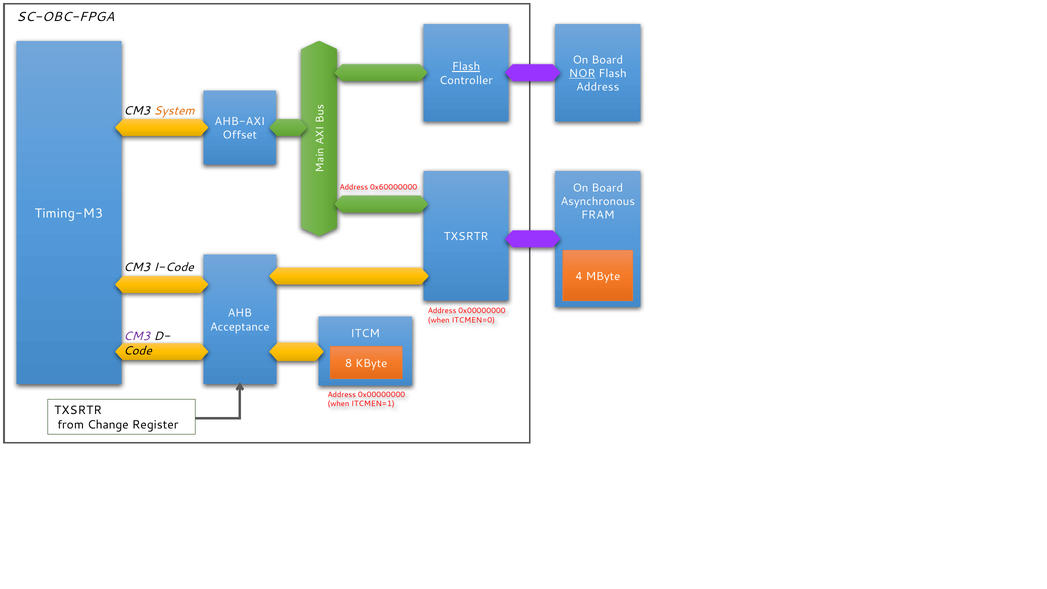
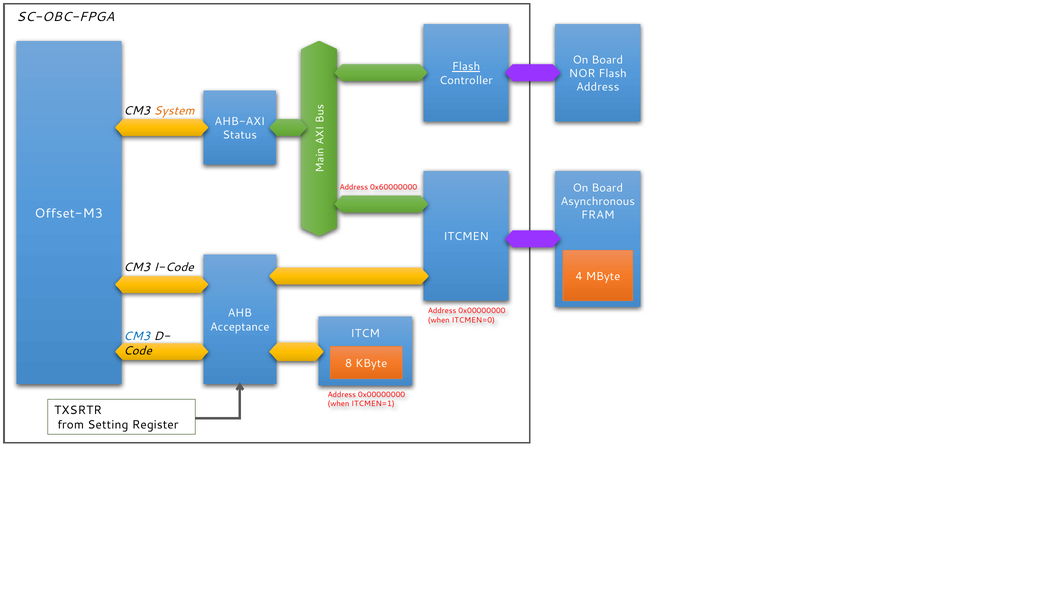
NOR underline: present -> none (582, 73)
Offset: Offset -> Status (240, 135)
Timing-M3: Timing-M3 -> Offset-M3 (69, 213)
TXSRTR: TXSRTR -> ITCMEN (466, 236)
CM3 colour: purple -> blue (137, 336)
Change: Change -> Setting (108, 425)
